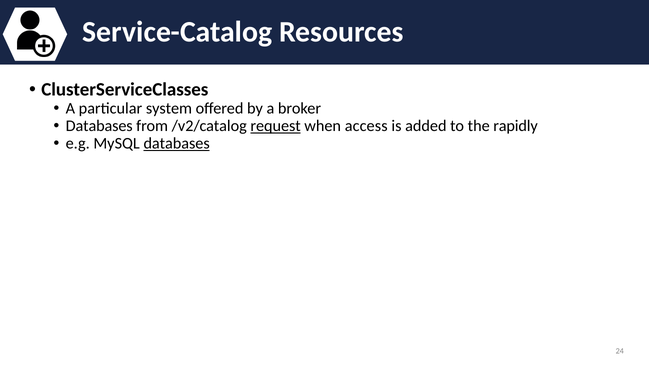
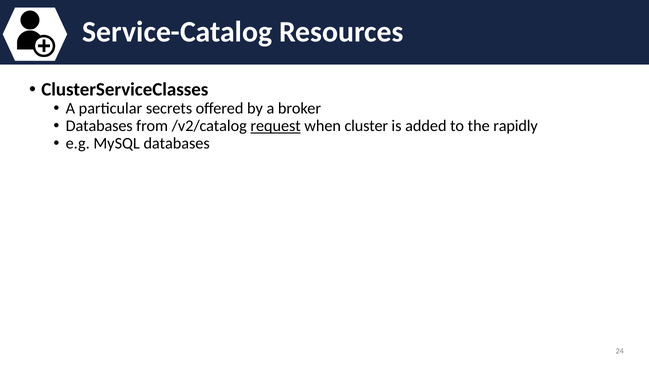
system: system -> secrets (169, 109)
access: access -> cluster (366, 126)
databases underline: present -> none (177, 144)
